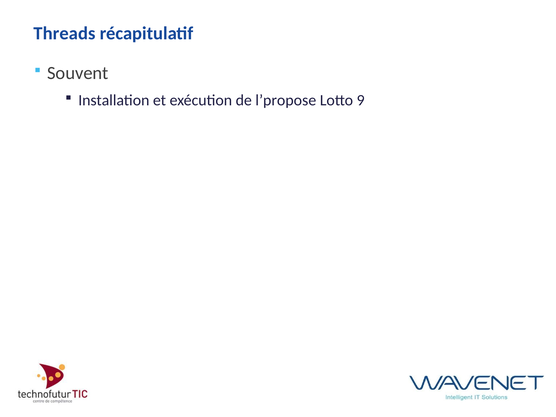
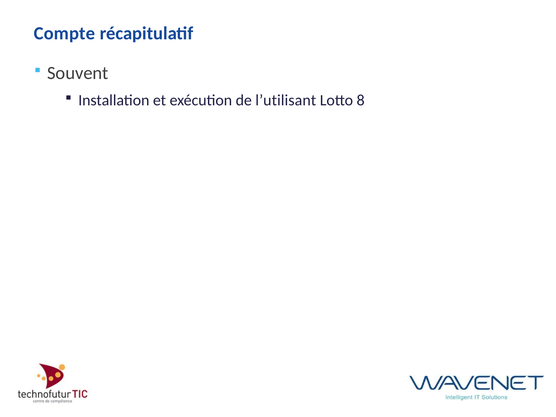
Threads: Threads -> Compte (64, 33)
l’propose: l’propose -> l’utilisant (286, 100)
9: 9 -> 8 (361, 100)
